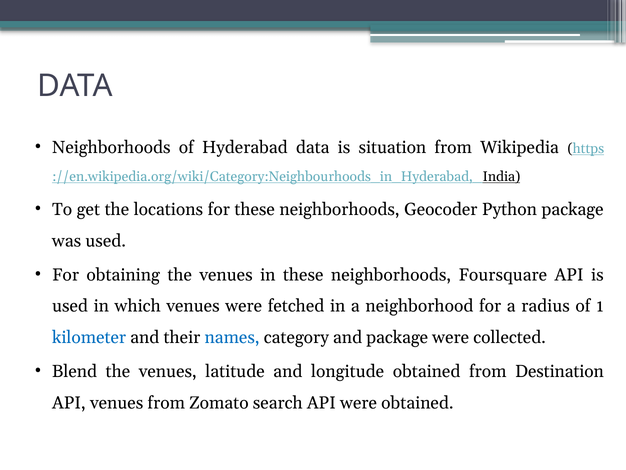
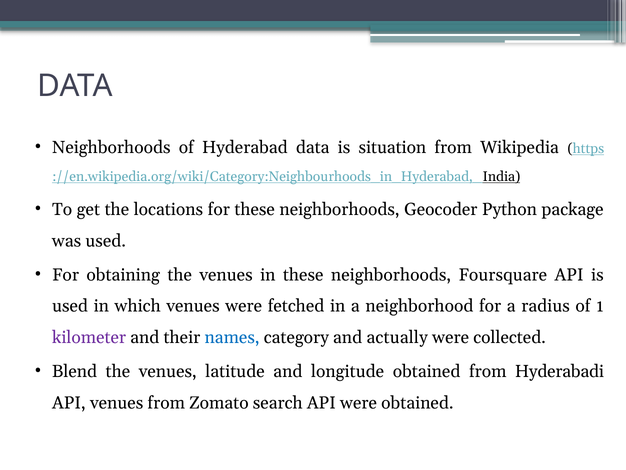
kilometer colour: blue -> purple (89, 337)
and package: package -> actually (397, 337)
Destination: Destination -> Hyderabadi (559, 371)
